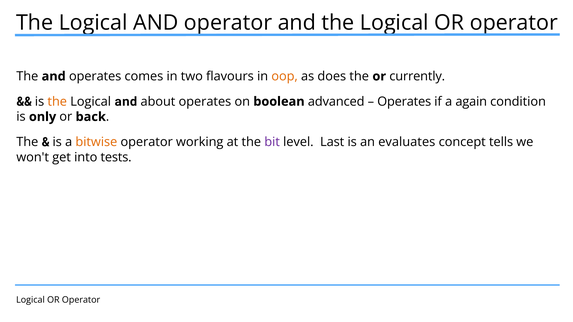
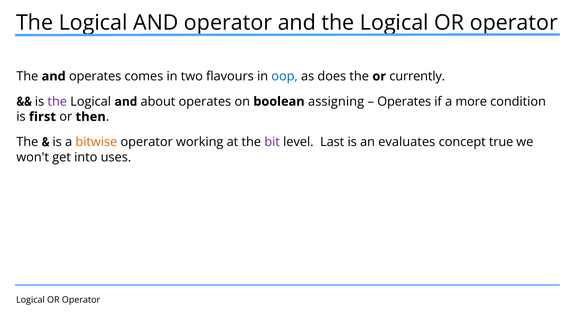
oop colour: orange -> blue (285, 76)
the colour: orange -> purple (57, 102)
advanced: advanced -> assigning (336, 102)
again: again -> more (471, 102)
only: only -> first (42, 117)
back: back -> then (91, 117)
tells: tells -> true (501, 142)
tests: tests -> uses (116, 157)
